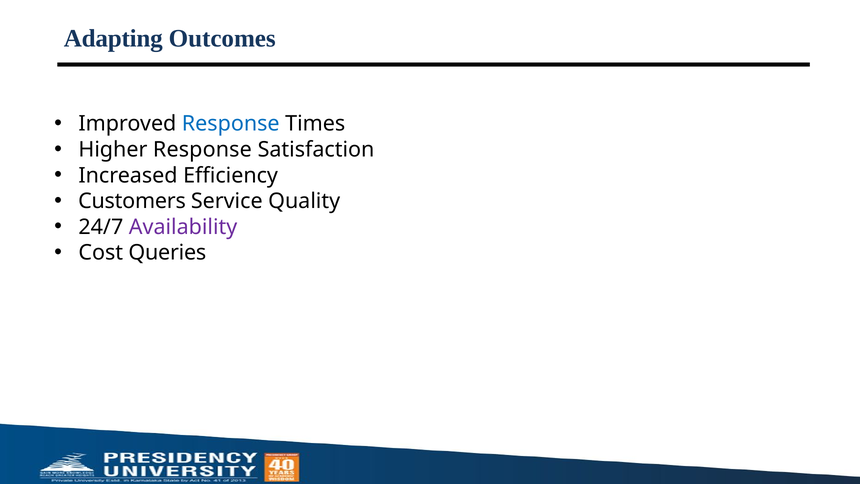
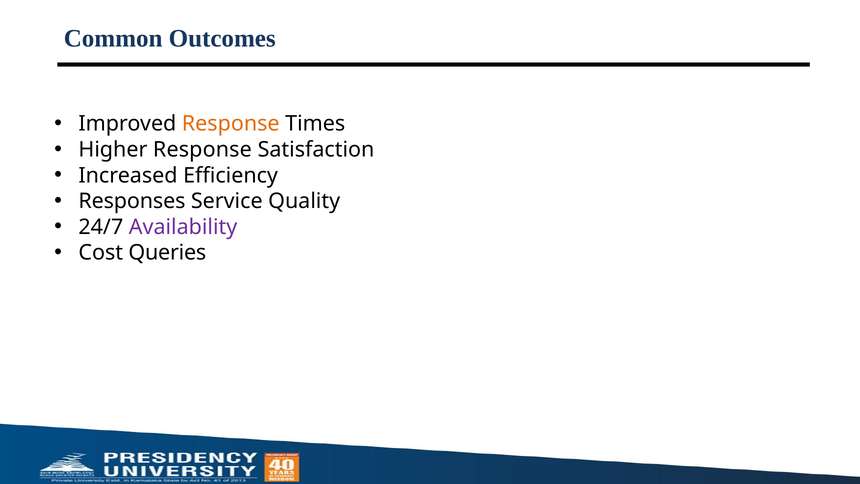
Adapting: Adapting -> Common (113, 38)
Response colour: blue -> orange (231, 124)
Customers: Customers -> Responses (132, 201)
